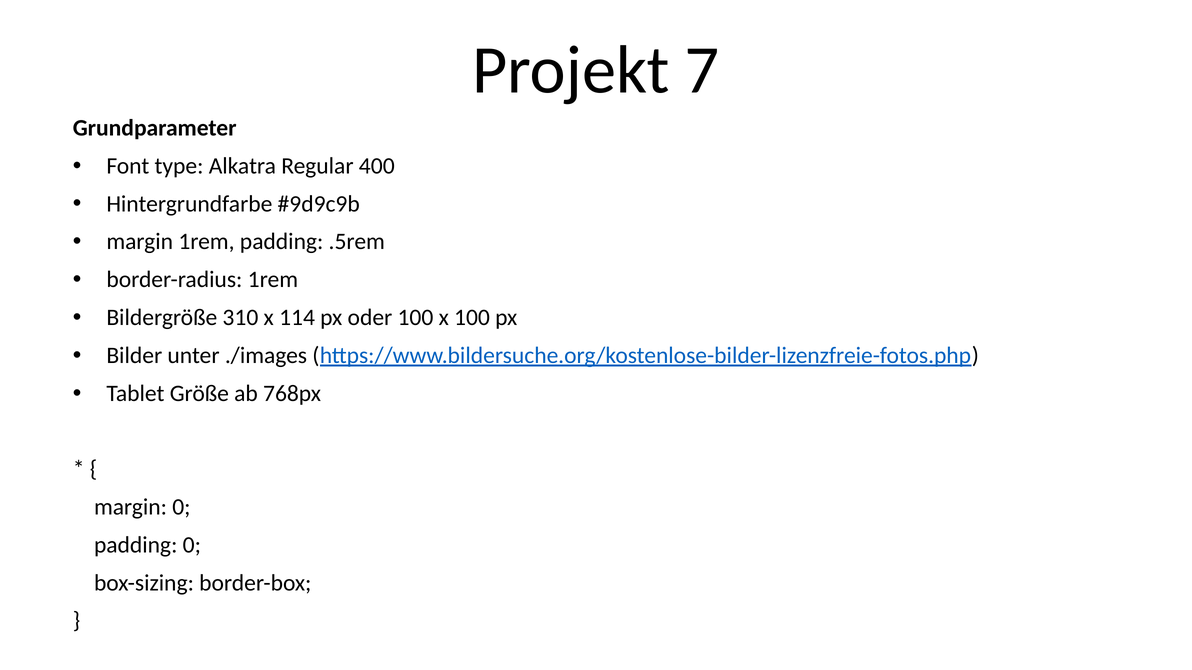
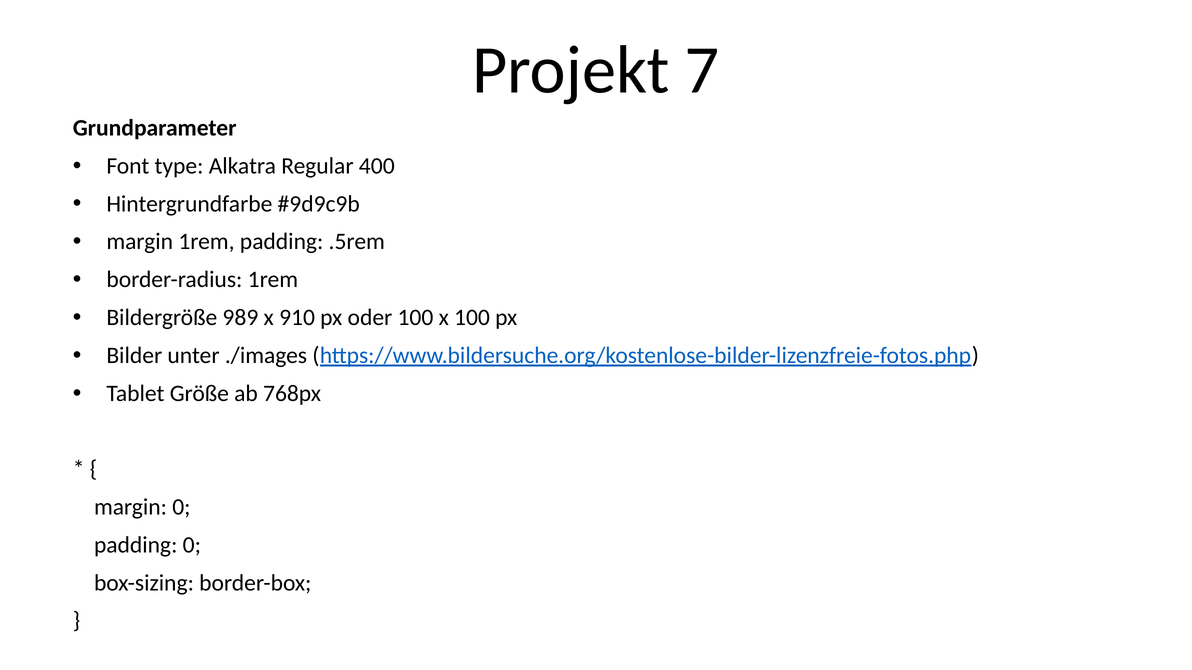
310: 310 -> 989 (240, 318)
114: 114 -> 910 (297, 318)
